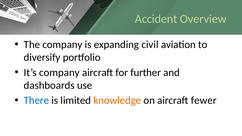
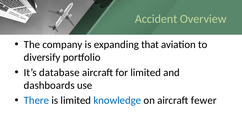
civil: civil -> that (150, 45)
It’s company: company -> database (59, 73)
for further: further -> limited (146, 73)
knowledge colour: orange -> blue (117, 101)
